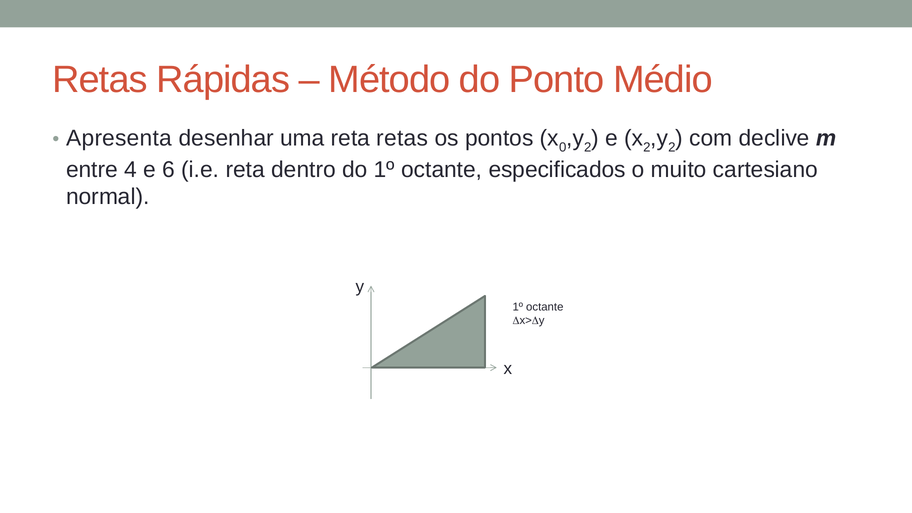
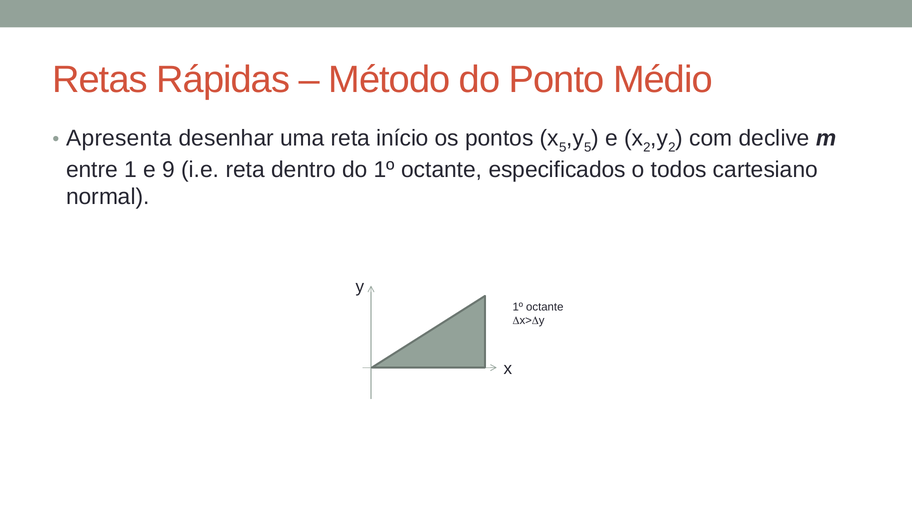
reta retas: retas -> início (402, 138)
x 0: 0 -> 5 (563, 147)
2: 2 -> 5 (588, 147)
4: 4 -> 1 (131, 170)
6: 6 -> 9 (169, 170)
muito: muito -> todos (679, 170)
